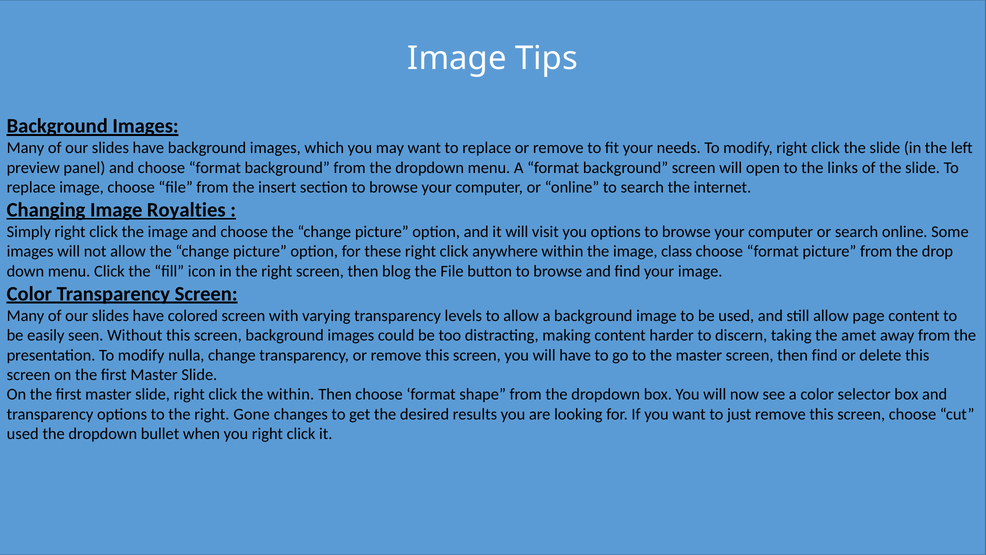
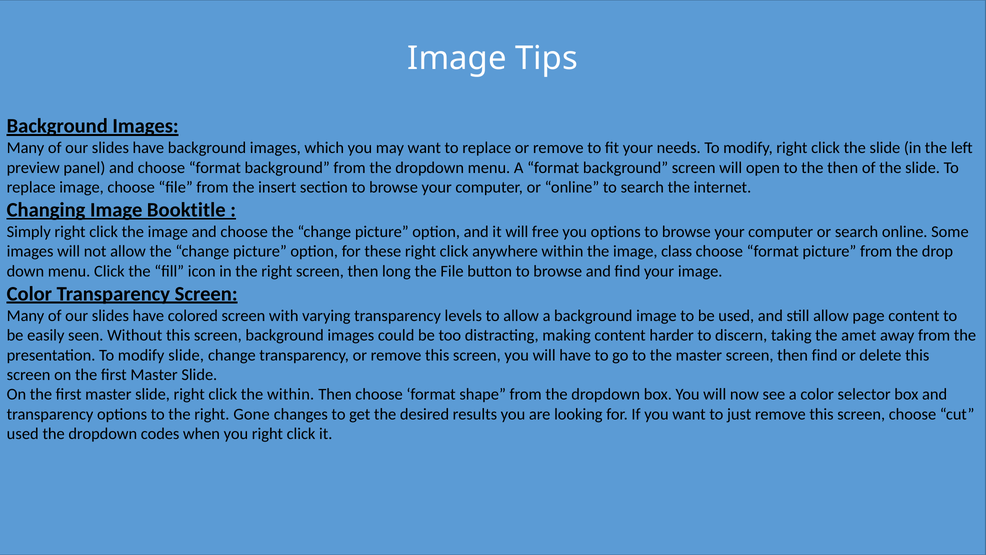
the links: links -> then (843, 168)
Royalties: Royalties -> Booktitle (186, 210)
visit: visit -> free (545, 232)
blog: blog -> long (396, 271)
modify nulla: nulla -> slide (186, 355)
bullet: bullet -> codes (160, 434)
